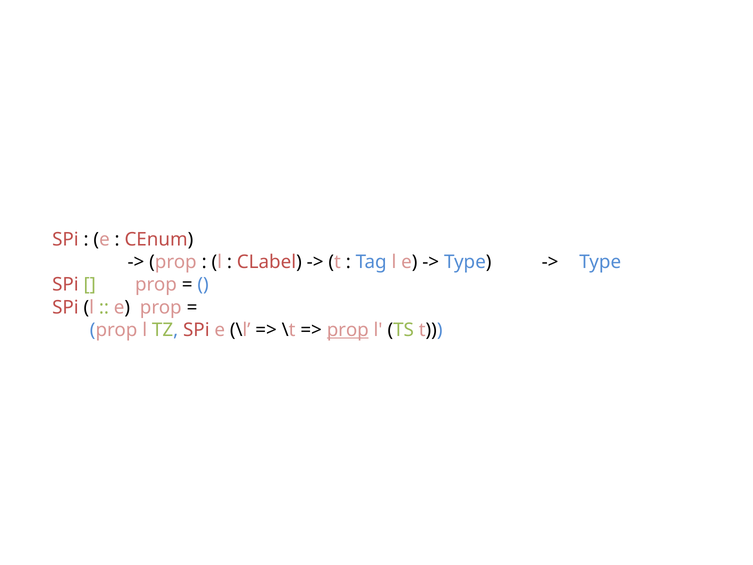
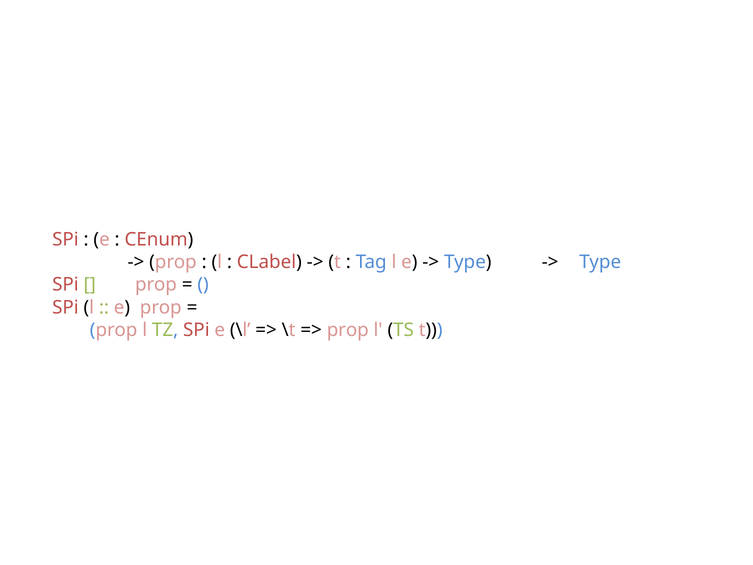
prop underline: present -> none (348, 330)
